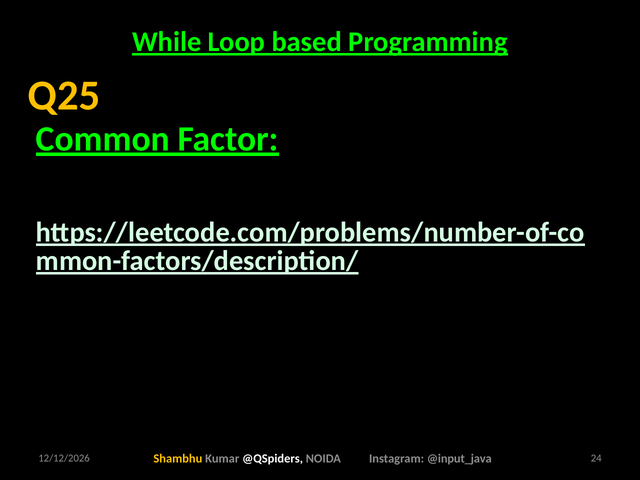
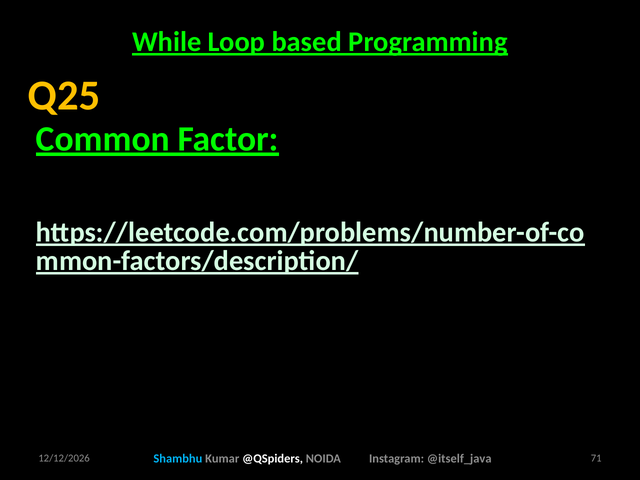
Shambhu colour: yellow -> light blue (178, 459)
@input_java: @input_java -> @itself_java (459, 459)
24: 24 -> 71 (596, 458)
